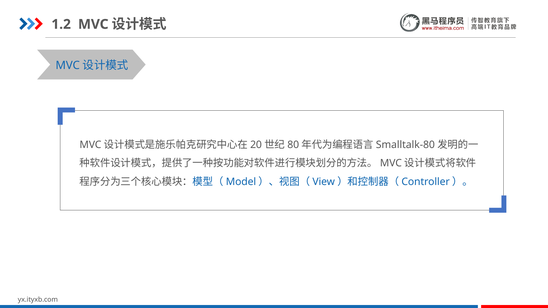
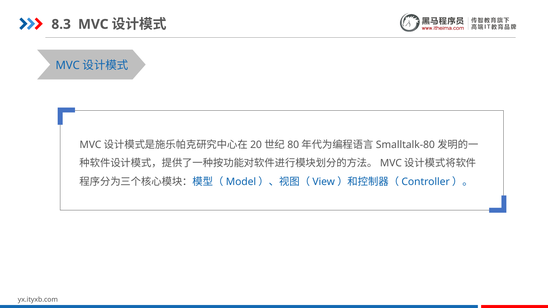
1.2: 1.2 -> 8.3 (61, 24)
